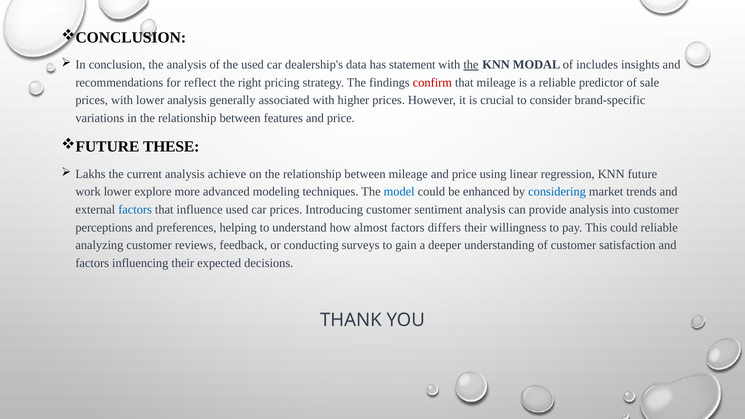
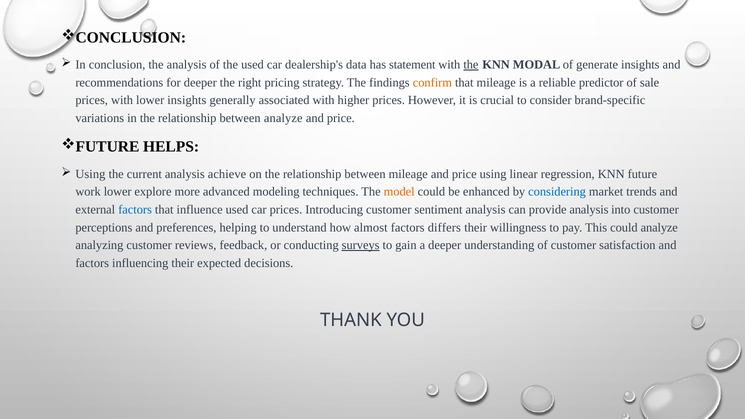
includes: includes -> generate (597, 65)
for reflect: reflect -> deeper (200, 83)
confirm colour: red -> orange (432, 83)
lower analysis: analysis -> insights (187, 100)
between features: features -> analyze (283, 118)
THESE: THESE -> HELPS (171, 147)
Lakhs: Lakhs -> Using (90, 174)
model colour: blue -> orange (399, 192)
could reliable: reliable -> analyze (659, 227)
surveys underline: none -> present (361, 245)
